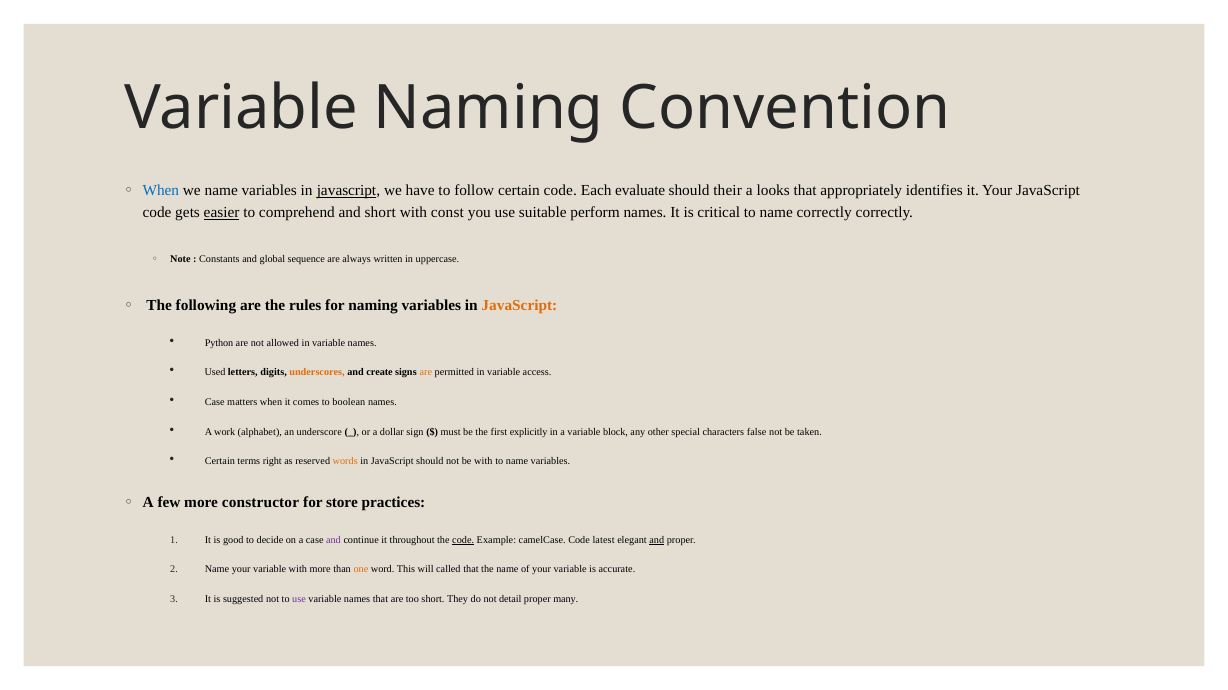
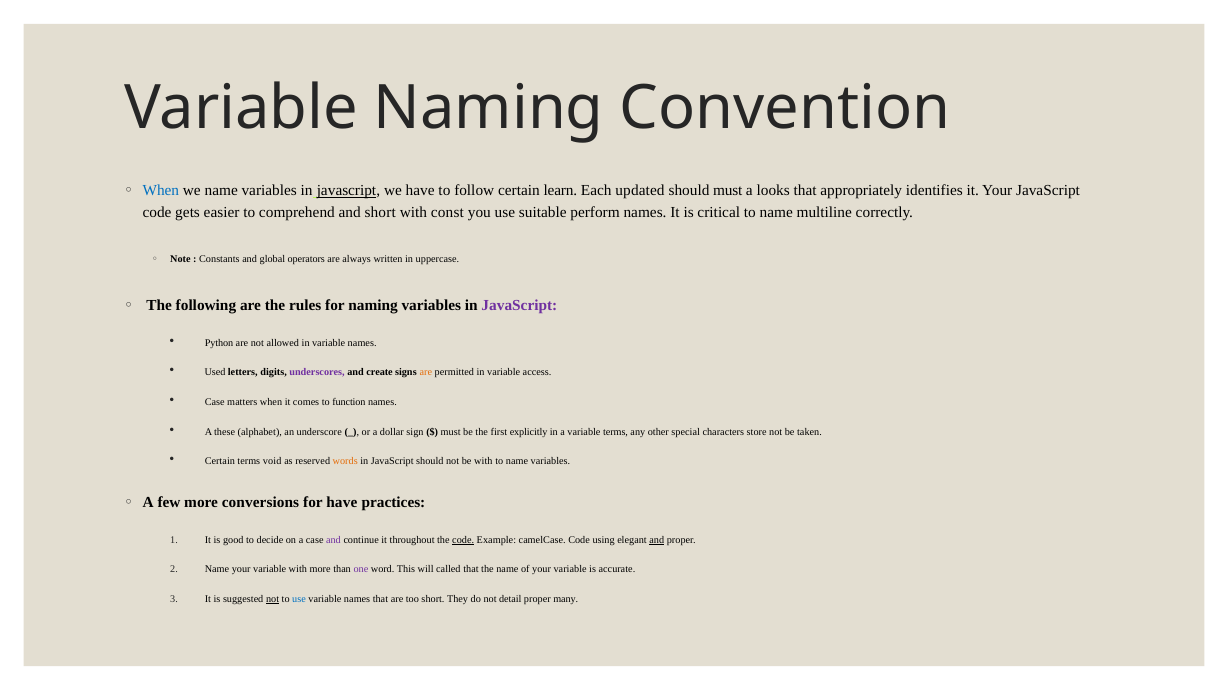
certain code: code -> learn (560, 191)
evaluate: evaluate -> updated (640, 191)
should their: their -> must (728, 191)
easier underline: present -> none (222, 213)
name correctly: correctly -> multiline (824, 213)
sequence: sequence -> operators (306, 259)
JavaScript colour: orange -> purple (519, 306)
underscores colour: orange -> purple (317, 373)
boolean: boolean -> function (349, 402)
work: work -> these (225, 432)
variable block: block -> terms (616, 432)
false: false -> store (757, 432)
right: right -> void (272, 462)
constructor: constructor -> conversions (261, 503)
for store: store -> have (342, 503)
latest: latest -> using (604, 540)
one colour: orange -> purple (361, 570)
not underline: none -> present (273, 600)
use colour: purple -> blue (299, 600)
